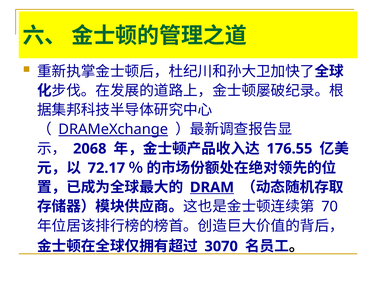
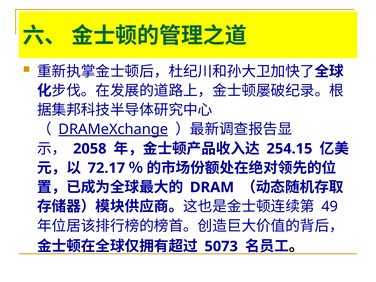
2068: 2068 -> 2058 (90, 149)
176.55: 176.55 -> 254.15 (289, 149)
DRAM underline: present -> none (212, 187)
70: 70 -> 49 (330, 207)
3070: 3070 -> 5073 (221, 246)
